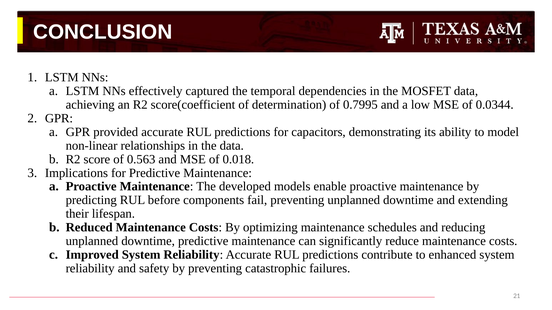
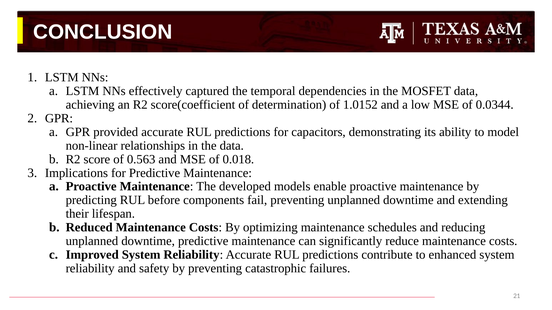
0.7995: 0.7995 -> 1.0152 (360, 105)
